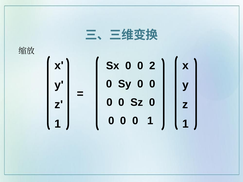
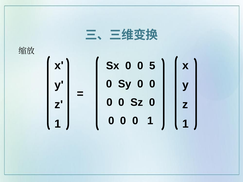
2: 2 -> 5 (152, 66)
